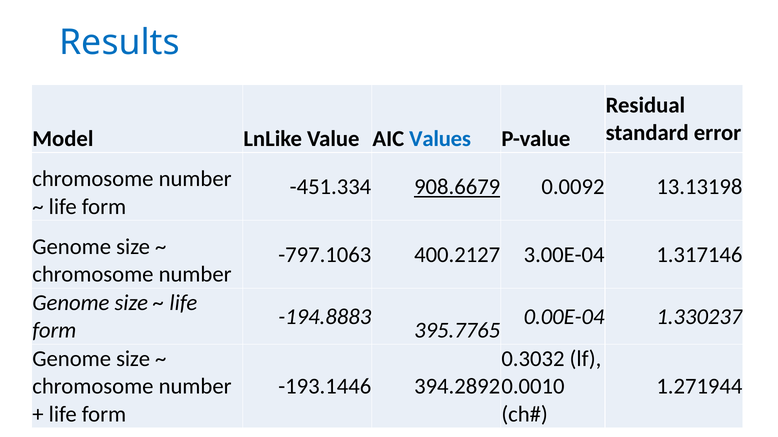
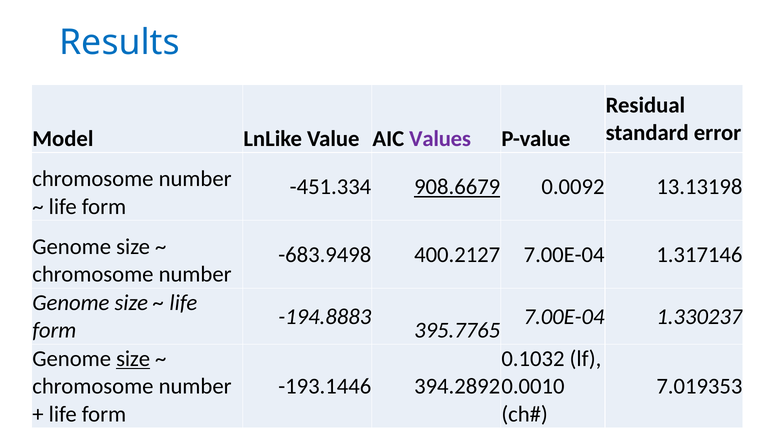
Values colour: blue -> purple (440, 139)
-797.1063: -797.1063 -> -683.9498 (325, 255)
400.2127 3.00E-04: 3.00E-04 -> 7.00E-04 (564, 255)
0.00E-04: 0.00E-04 -> 7.00E-04 (564, 317)
size underline: none -> present (133, 359)
0.3032: 0.3032 -> 0.1032 (533, 359)
1.271944: 1.271944 -> 7.019353 (699, 387)
